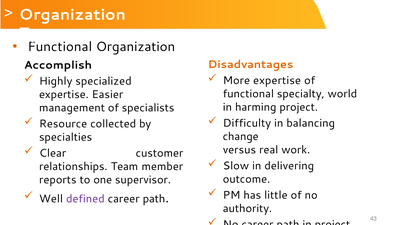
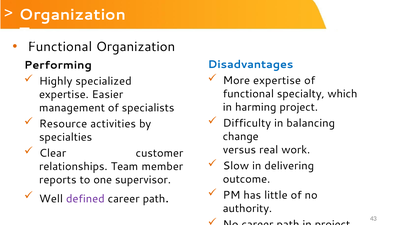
Disadvantages colour: orange -> blue (251, 65)
Accomplish: Accomplish -> Performing (58, 65)
world: world -> which (342, 94)
collected: collected -> activities (113, 124)
